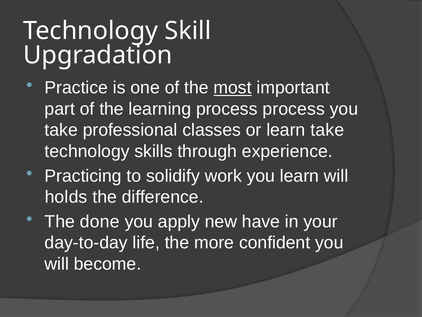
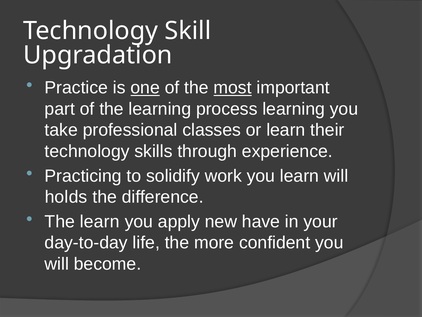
one underline: none -> present (145, 88)
process process: process -> learning (294, 109)
learn take: take -> their (327, 130)
The done: done -> learn (100, 221)
